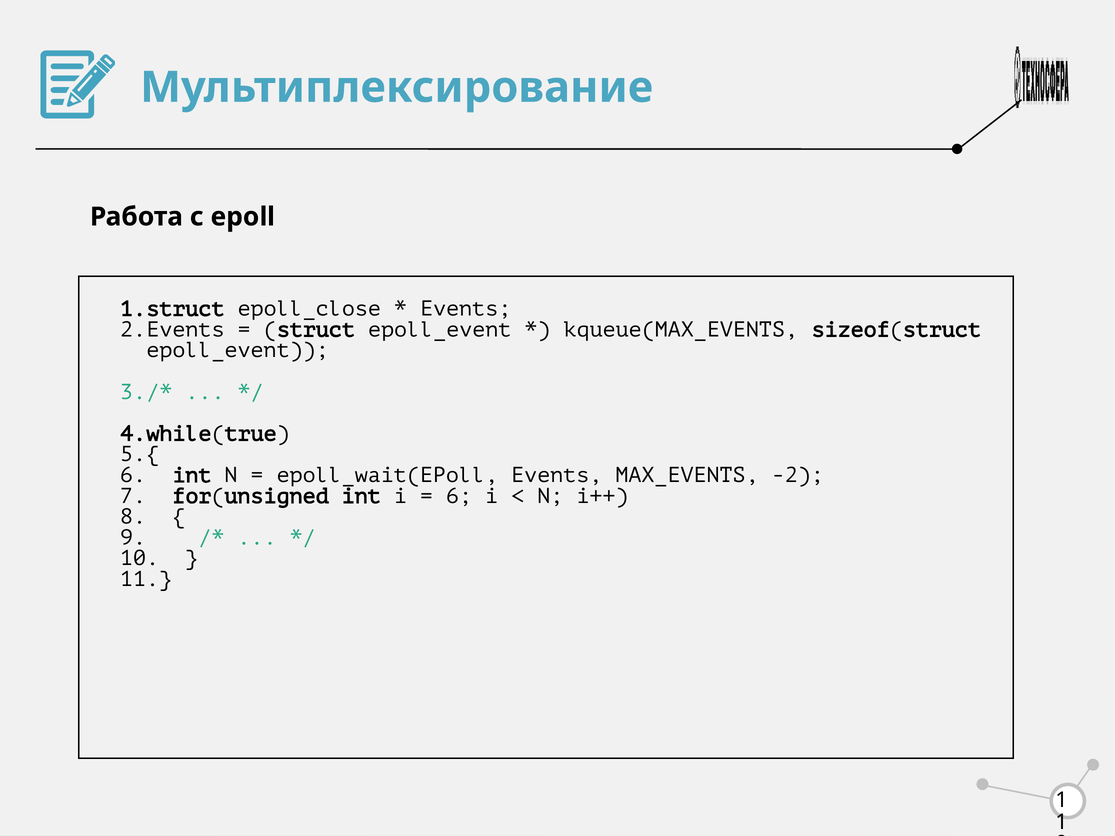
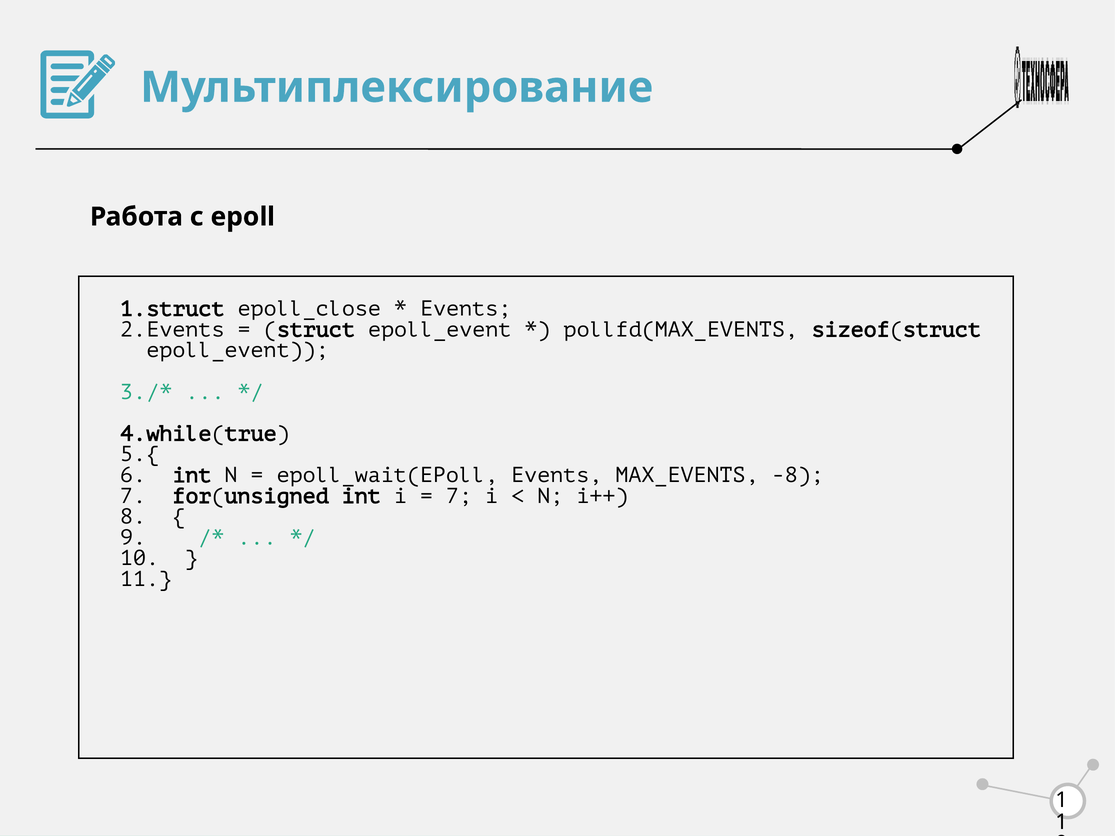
kqueue(MAX_EVENTS: kqueue(MAX_EVENTS -> pollfd(MAX_EVENTS (681, 330)
-2: -2 -> -8 (798, 475)
6: 6 -> 7 (459, 496)
